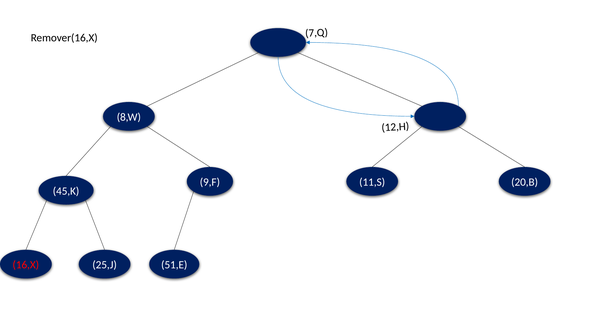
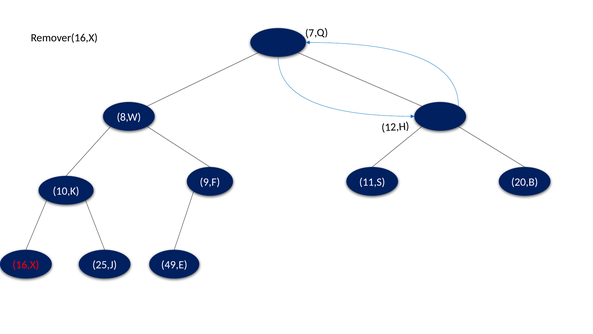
45,K: 45,K -> 10,K (66, 191)
51,E: 51,E -> 49,E (174, 265)
